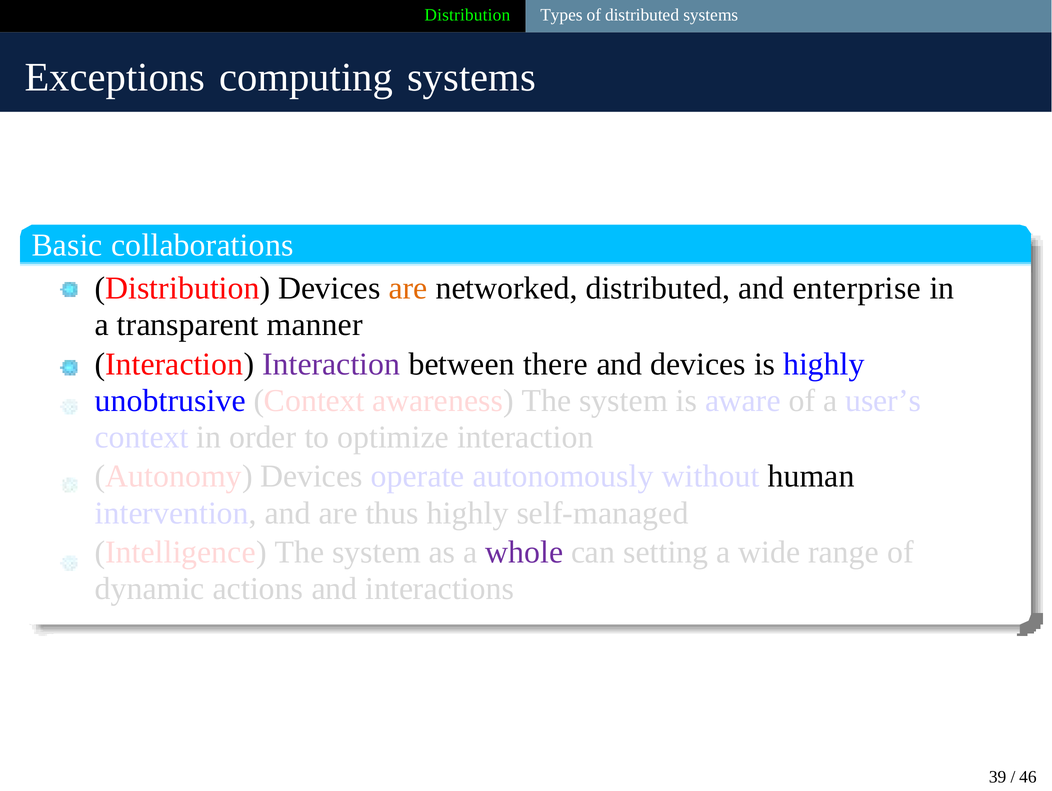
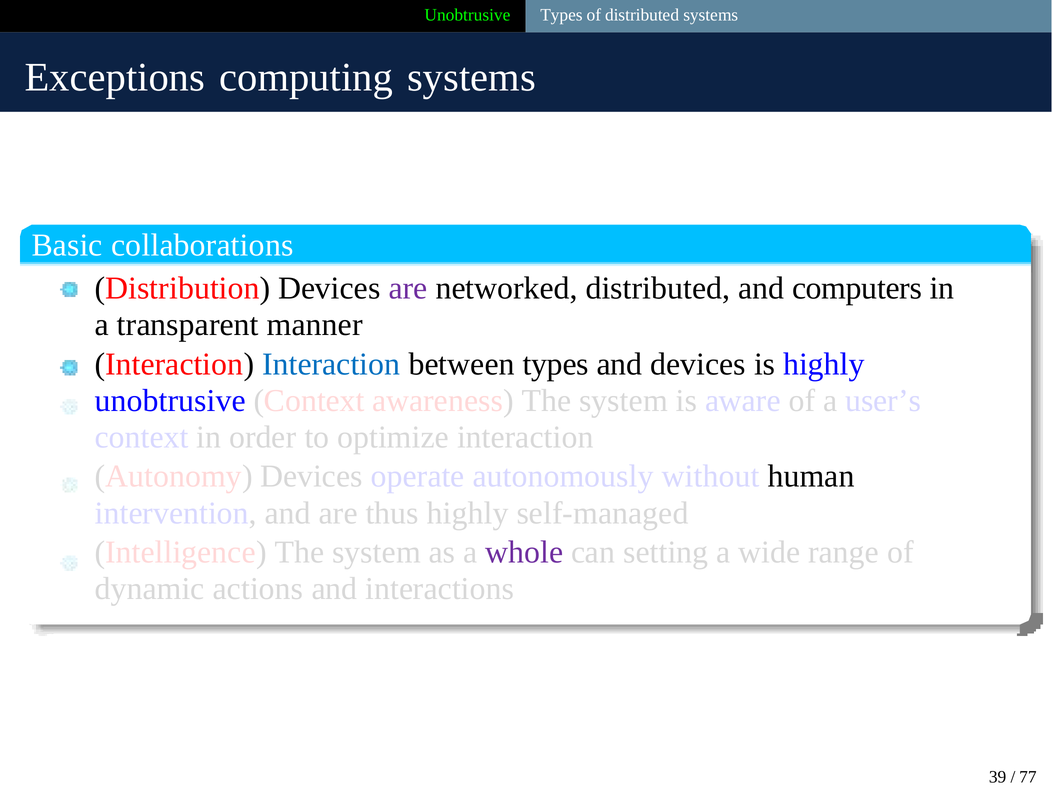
Distribution: Distribution -> Unobtrusive (467, 15)
are colour: orange -> purple (408, 288)
enterprise: enterprise -> computers (857, 288)
Interaction colour: purple -> blue (331, 364)
between there: there -> types (556, 364)
46: 46 -> 77 (1028, 777)
